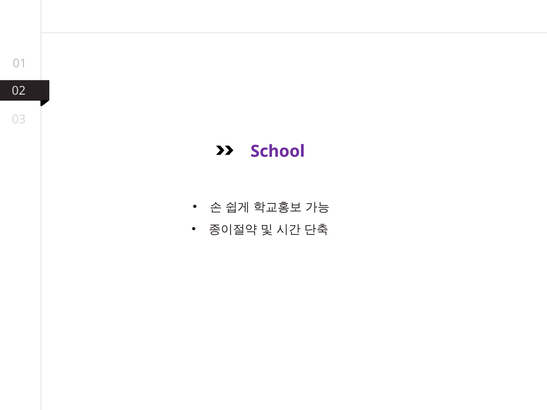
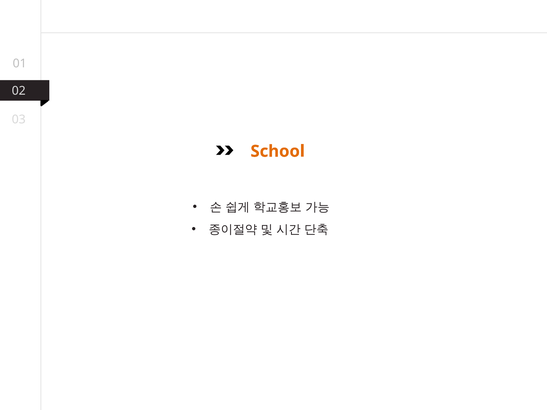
School colour: purple -> orange (278, 151)
